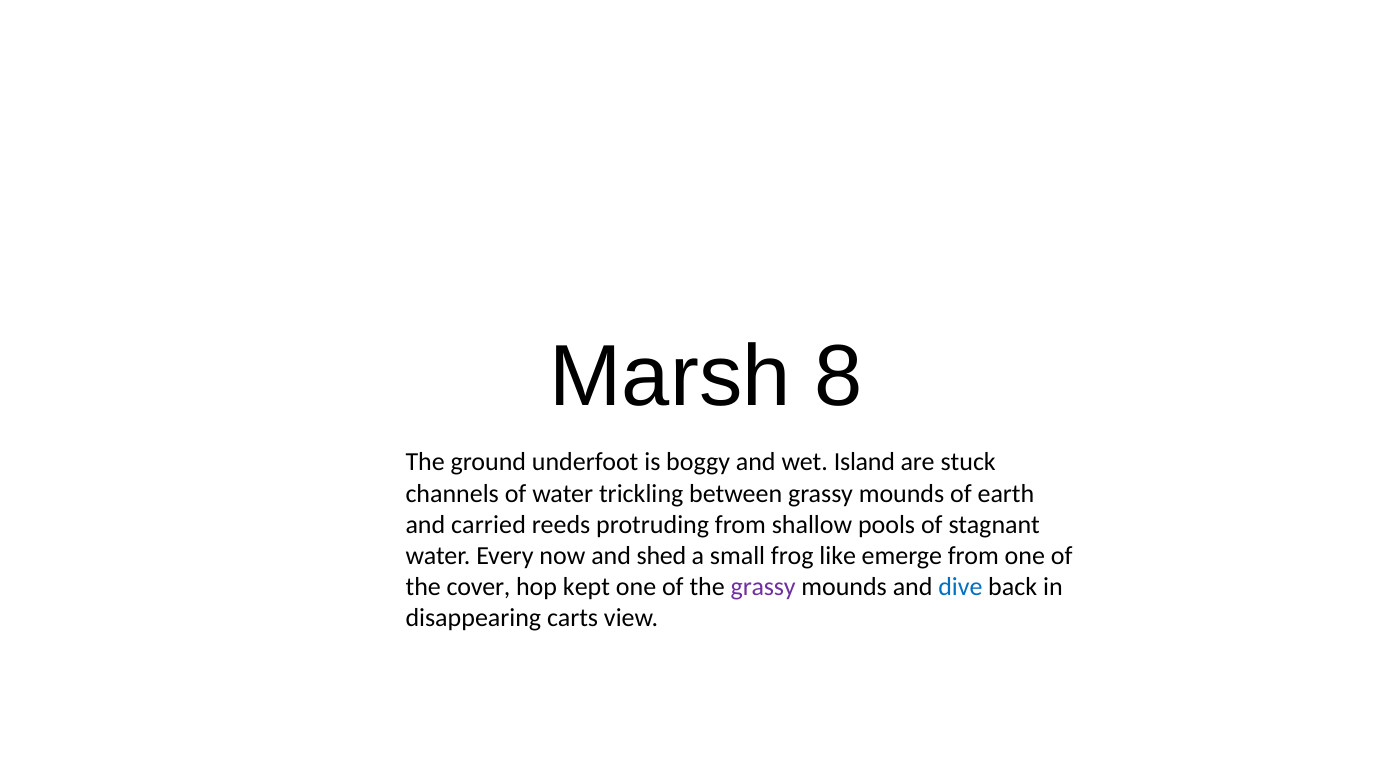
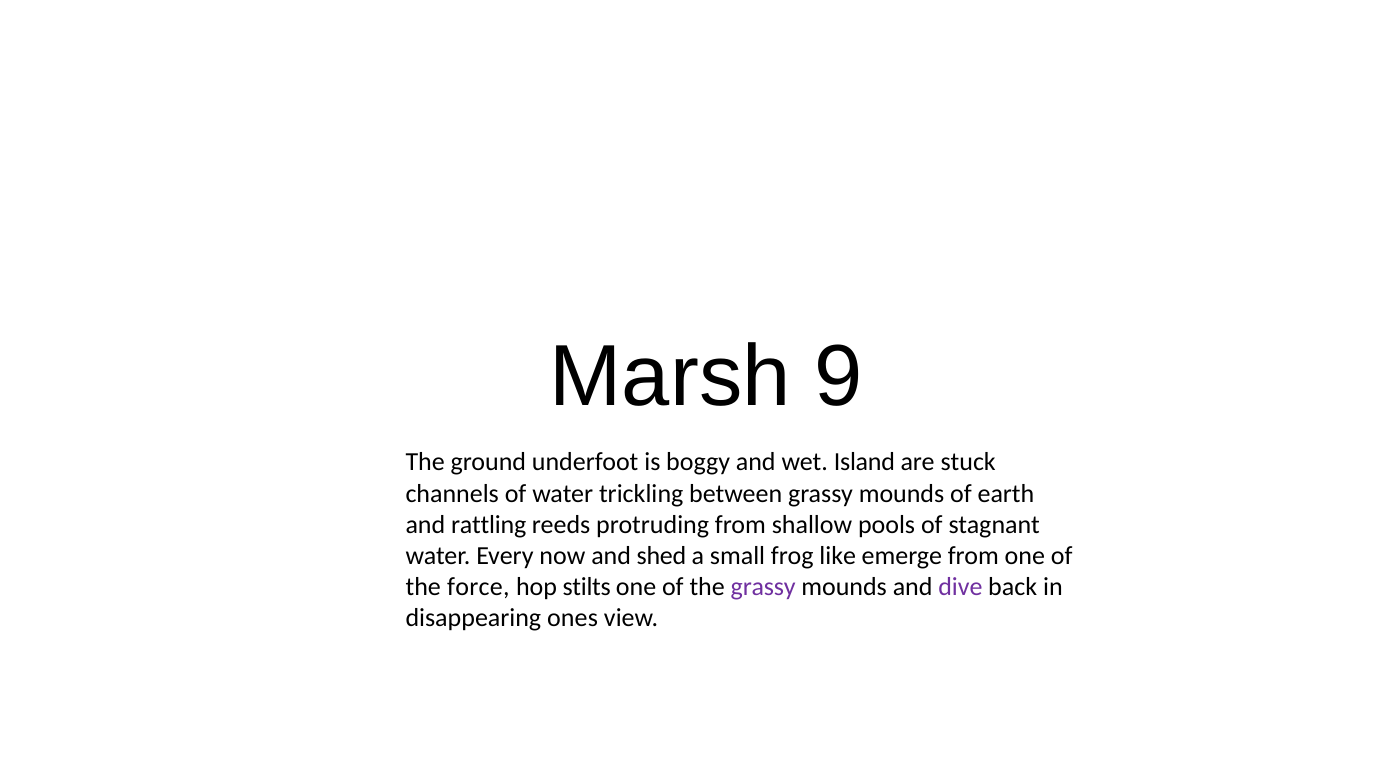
8: 8 -> 9 (839, 377)
carried: carried -> rattling (489, 525)
cover: cover -> force (478, 587)
kept: kept -> stilts (587, 587)
dive colour: blue -> purple (960, 587)
carts: carts -> ones (572, 619)
